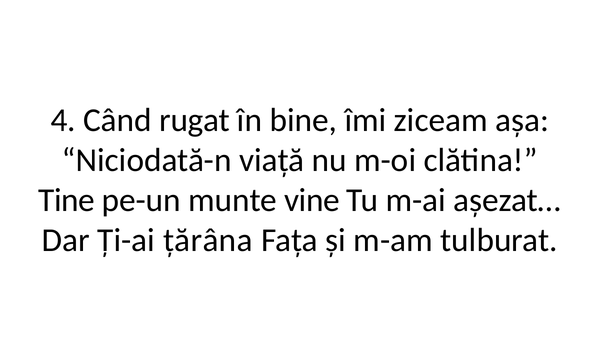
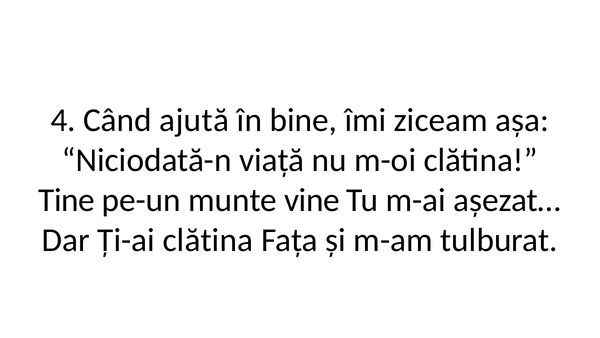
rugat: rugat -> ajută (194, 120)
Ți-ai țărâna: țărâna -> clătina (208, 240)
